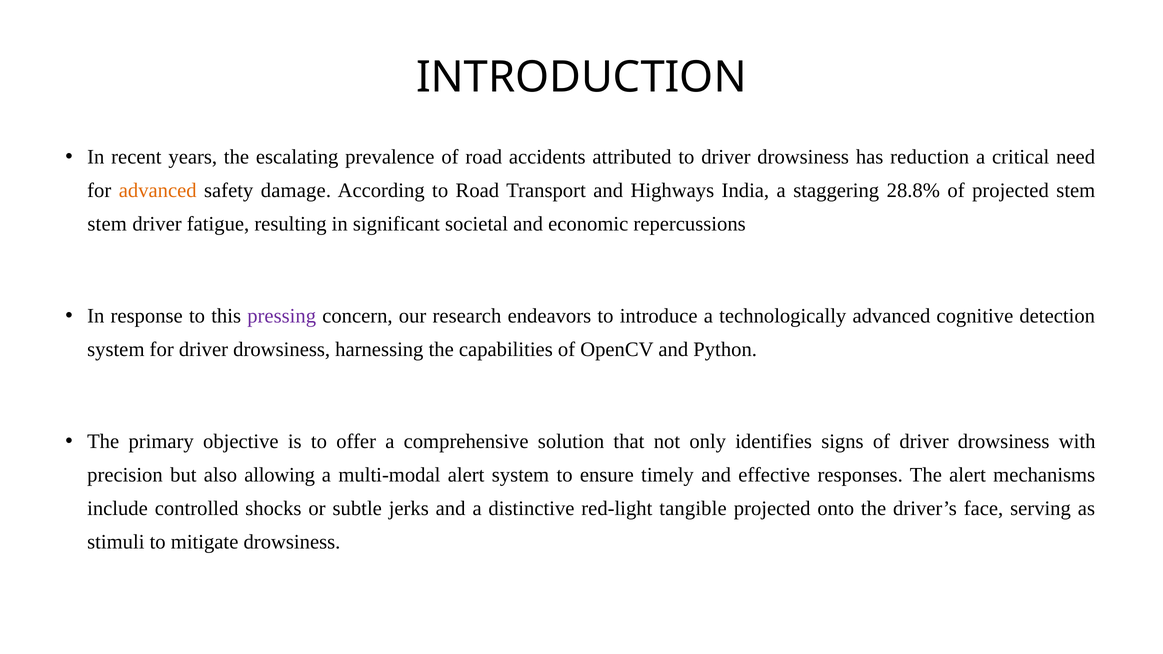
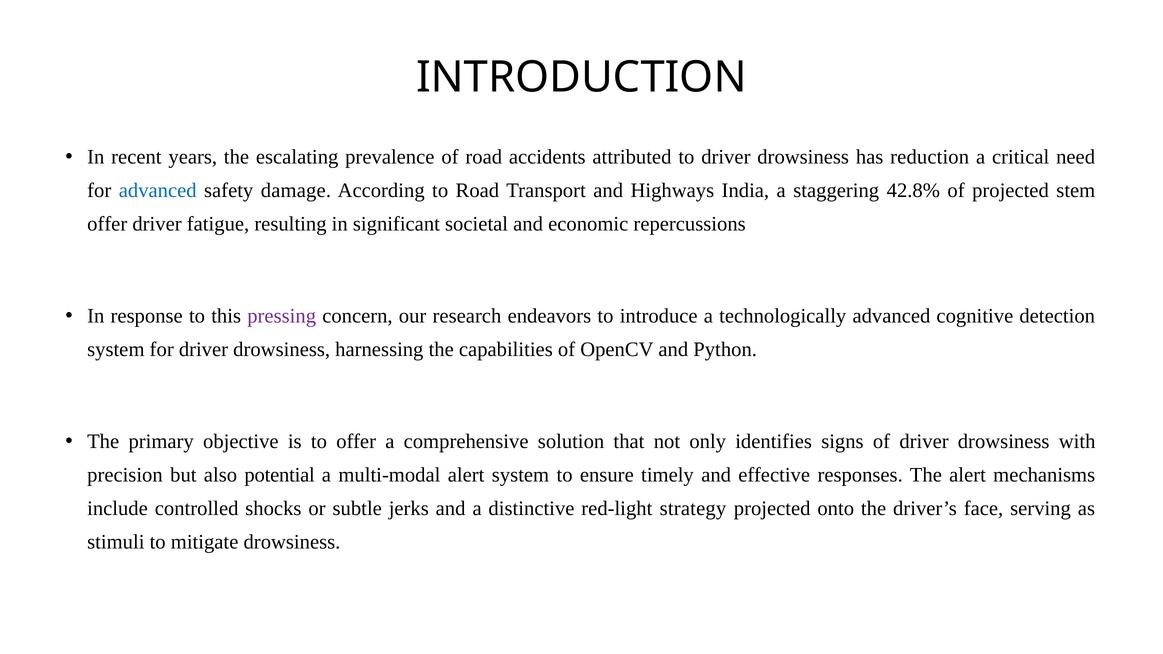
advanced colour: orange -> blue (158, 190)
28.8%: 28.8% -> 42.8% (913, 190)
stem: stem -> offer (107, 224)
allowing: allowing -> potential (280, 475)
tangible: tangible -> strategy (693, 508)
